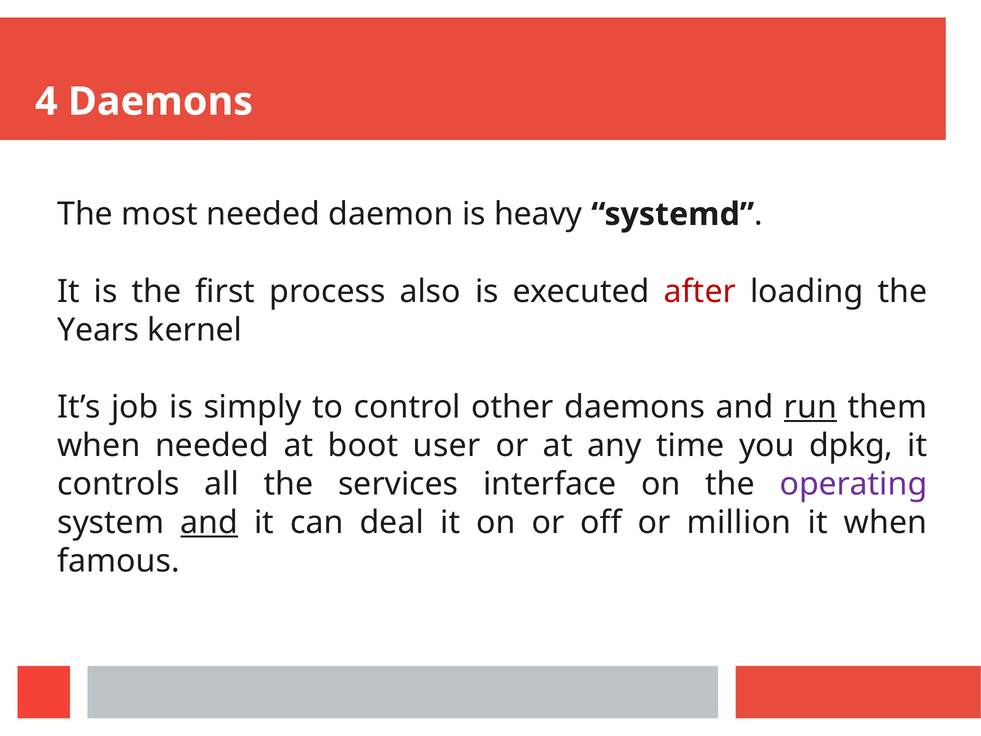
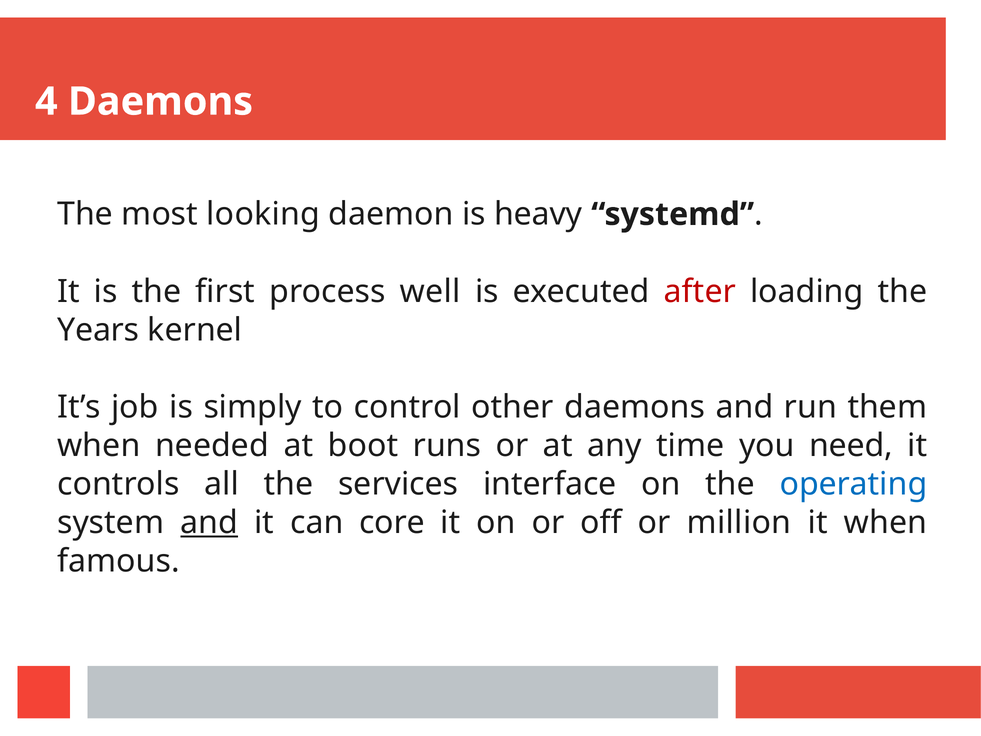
most needed: needed -> looking (263, 214)
also: also -> well (430, 291)
run underline: present -> none (810, 407)
user: user -> runs (447, 445)
dpkg: dpkg -> need (851, 445)
operating colour: purple -> blue (853, 484)
deal: deal -> core (392, 522)
